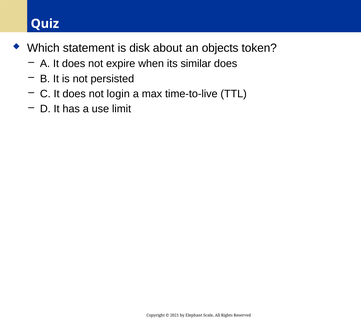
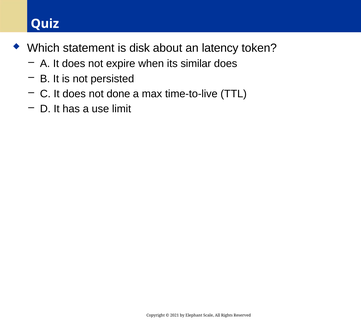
objects: objects -> latency (220, 48)
login: login -> done (118, 94)
